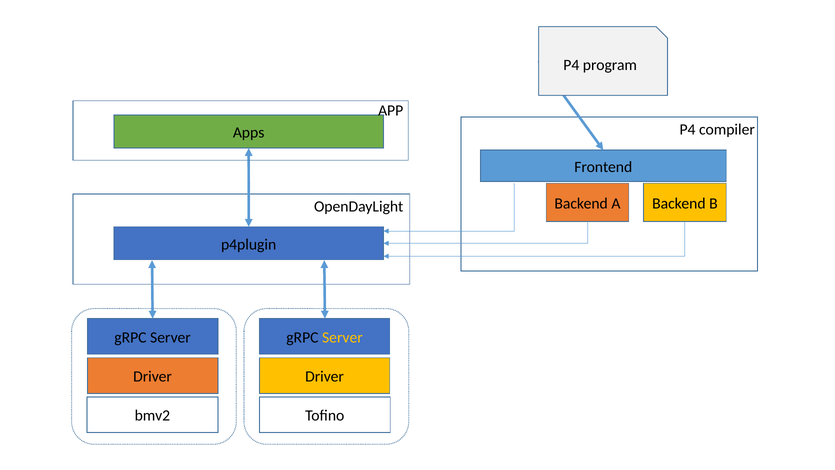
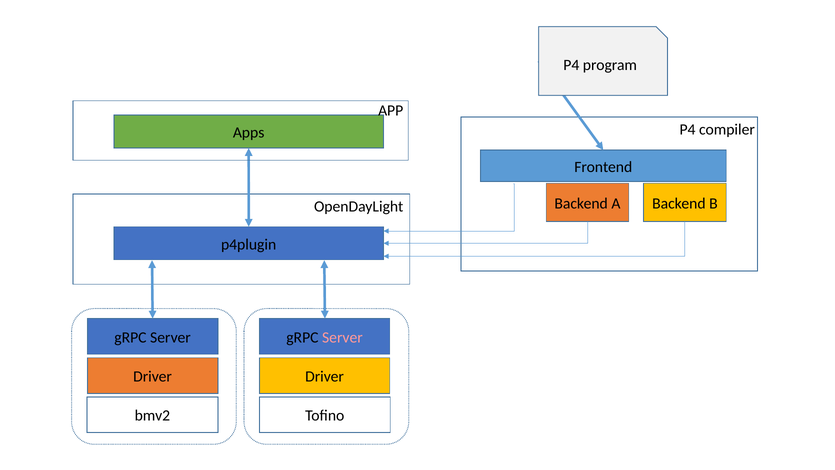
Server colour: yellow -> pink (342, 337)
